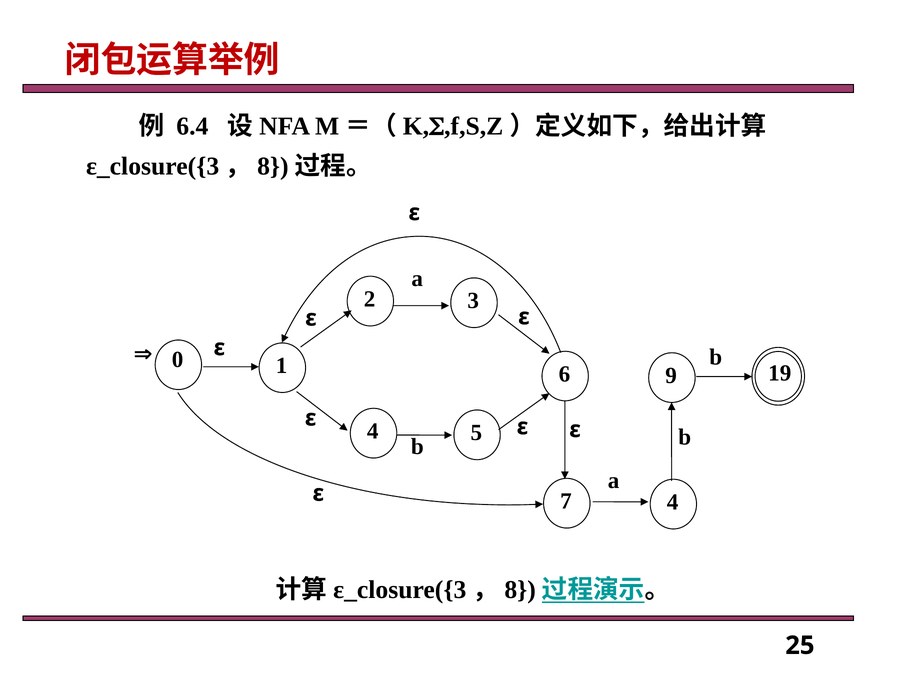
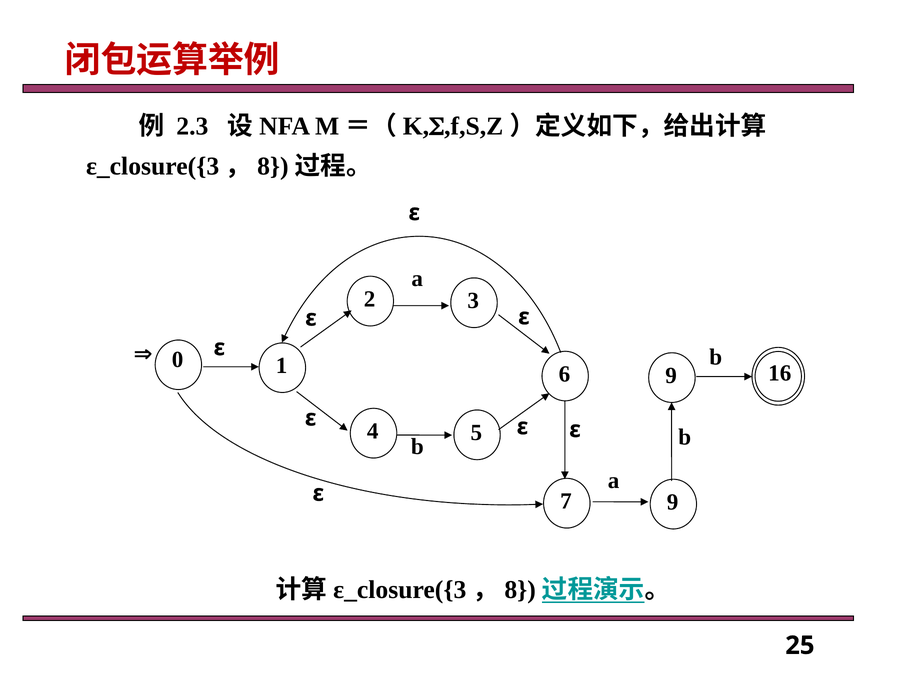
6.4: 6.4 -> 2.3 (192, 126)
19: 19 -> 16 (780, 373)
7 4: 4 -> 9 (673, 501)
